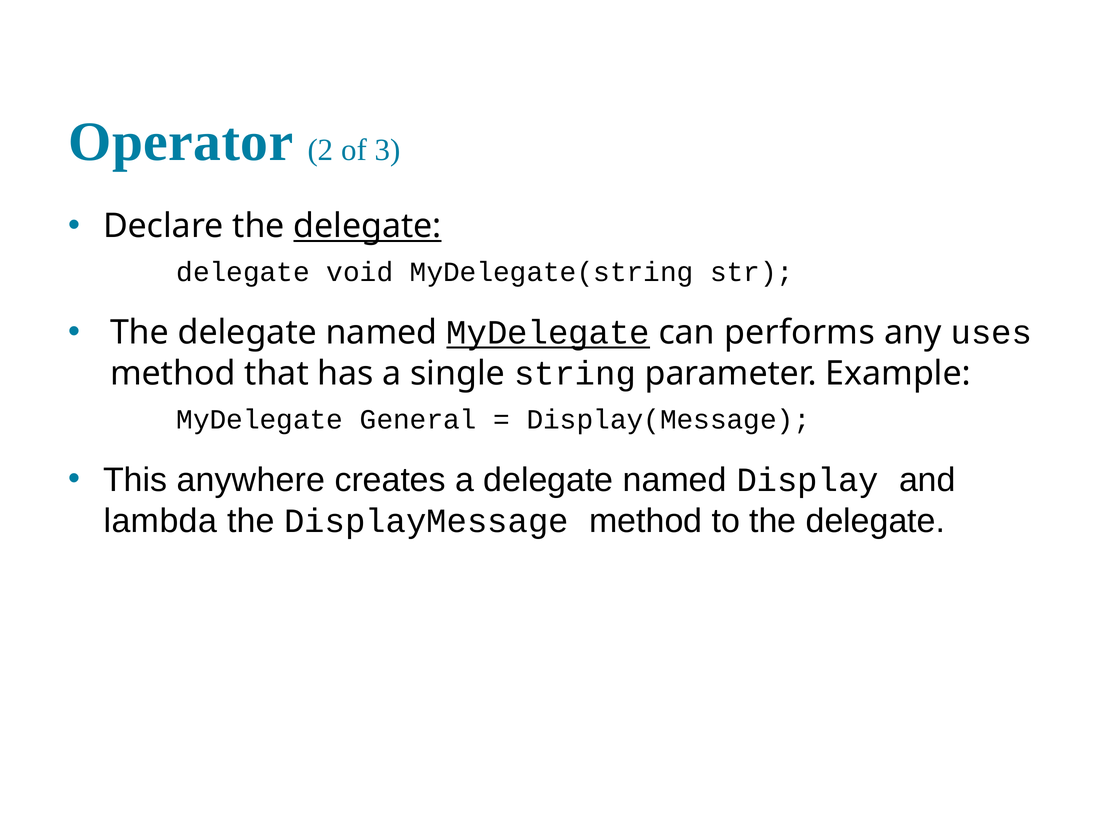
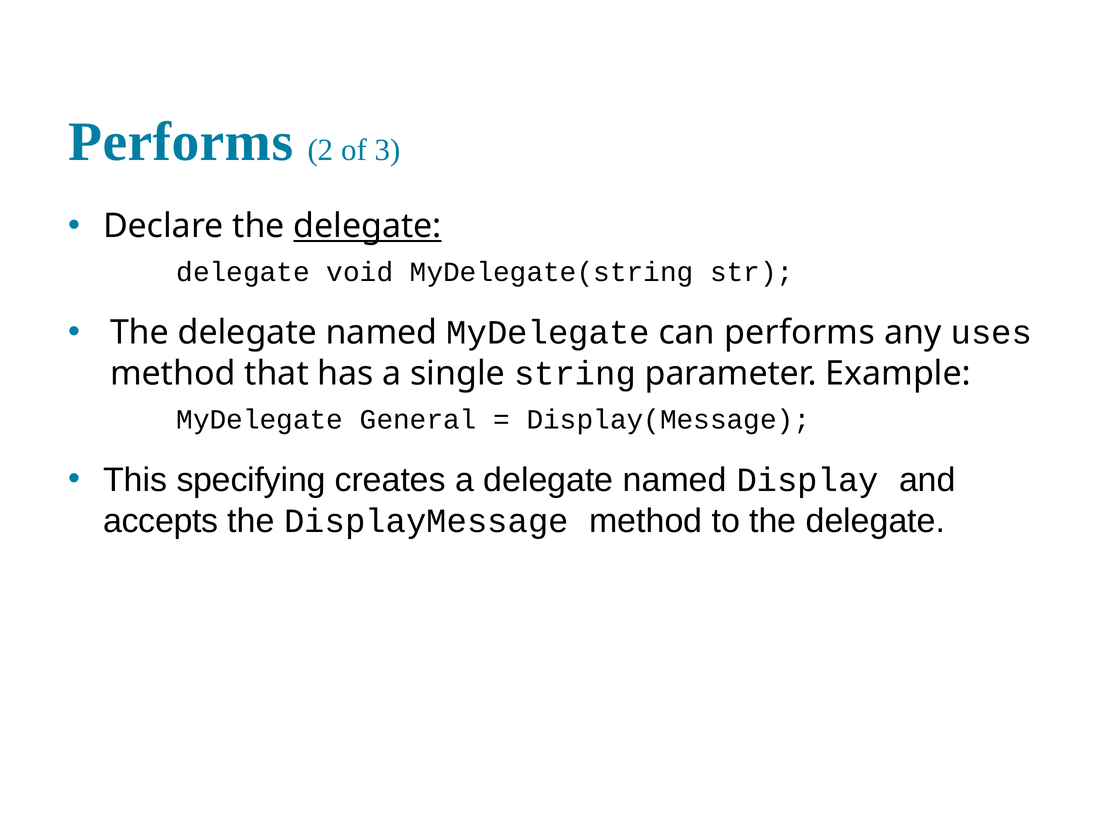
Operator: Operator -> Performs (181, 142)
MyDelegate underline: present -> none (548, 333)
anywhere: anywhere -> specifying (251, 480)
lambda: lambda -> accepts (161, 521)
